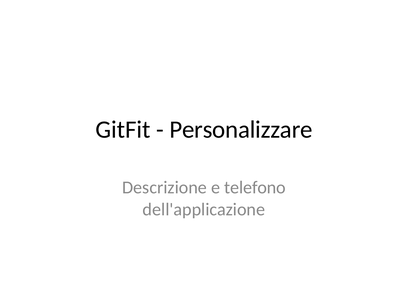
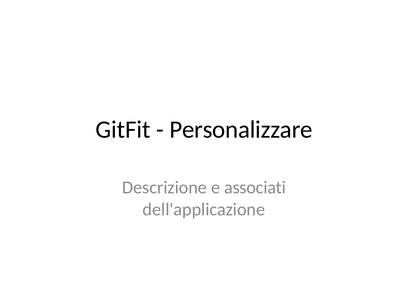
telefono: telefono -> associati (255, 188)
